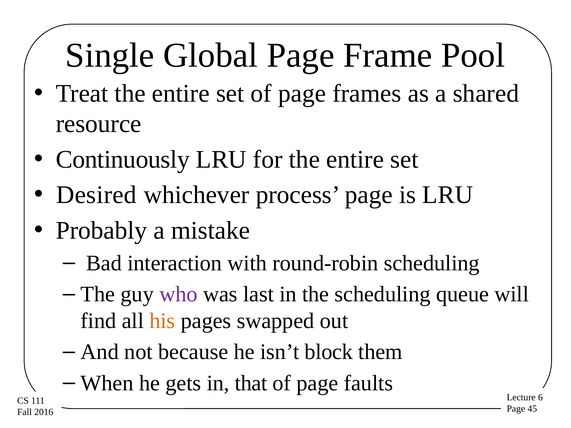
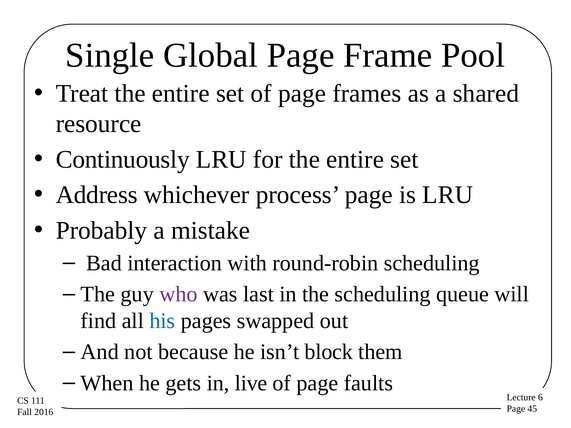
Desired: Desired -> Address (97, 195)
his colour: orange -> blue (162, 321)
that: that -> live (251, 383)
